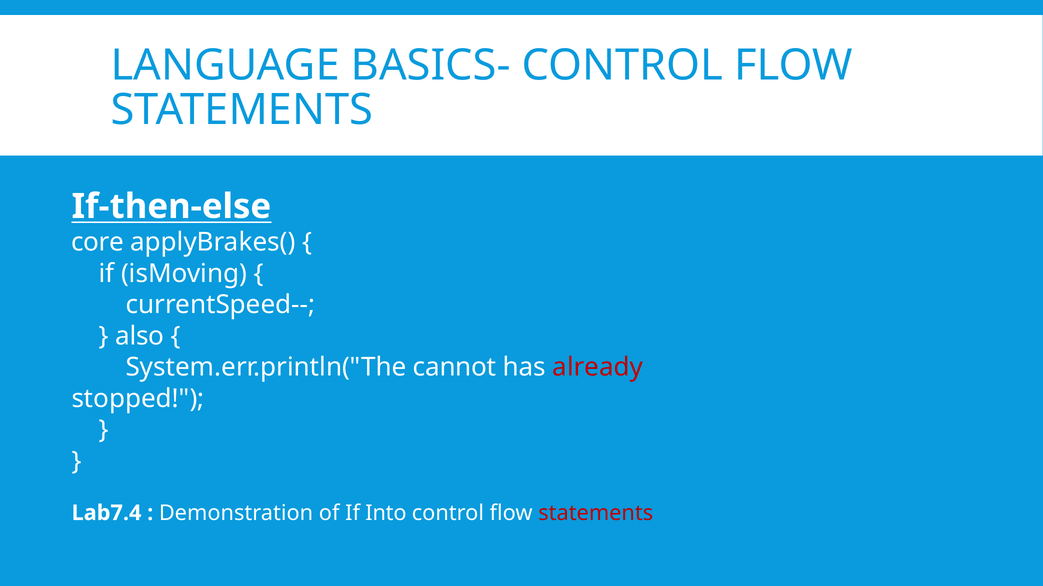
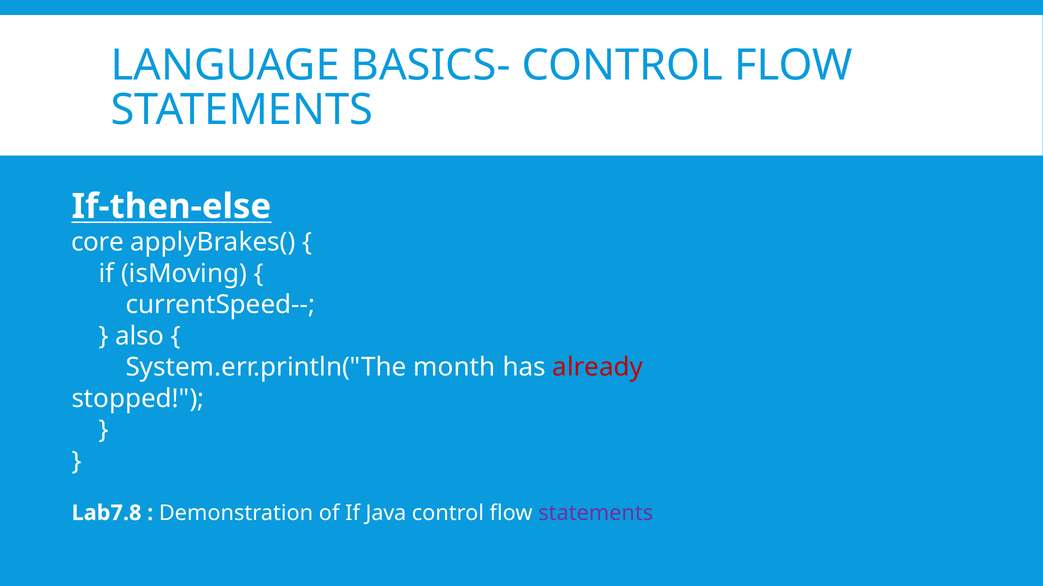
cannot: cannot -> month (454, 368)
Lab7.4: Lab7.4 -> Lab7.8 (107, 513)
Into: Into -> Java (386, 513)
statements colour: red -> purple (596, 513)
